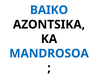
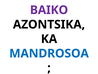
BAIKO colour: blue -> purple (49, 10)
